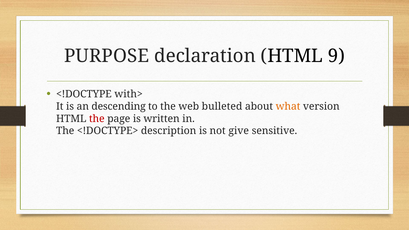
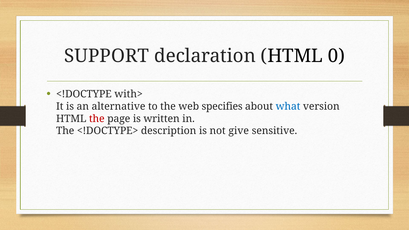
PURPOSE: PURPOSE -> SUPPORT (107, 56)
9: 9 -> 0 (336, 56)
descending: descending -> alternative (119, 106)
bulleted: bulleted -> specifies (222, 106)
what colour: orange -> blue (288, 106)
